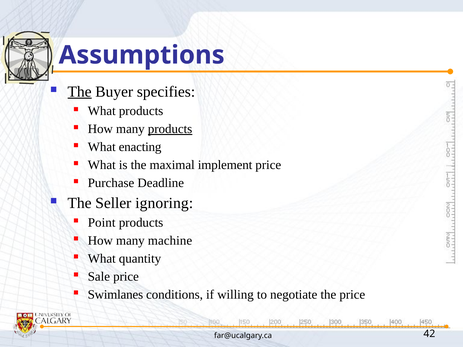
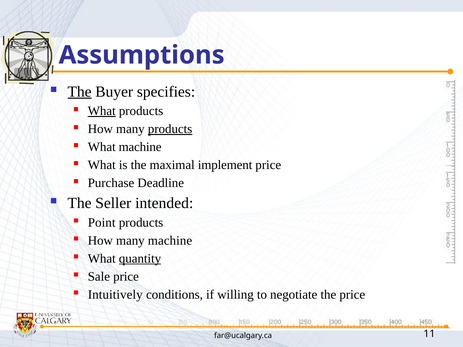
What underline: none -> present (102, 111)
What enacting: enacting -> machine (140, 147)
ignoring: ignoring -> intended (164, 203)
quantity underline: none -> present (140, 259)
Swimlanes: Swimlanes -> Intuitively (115, 295)
42: 42 -> 11 (429, 334)
